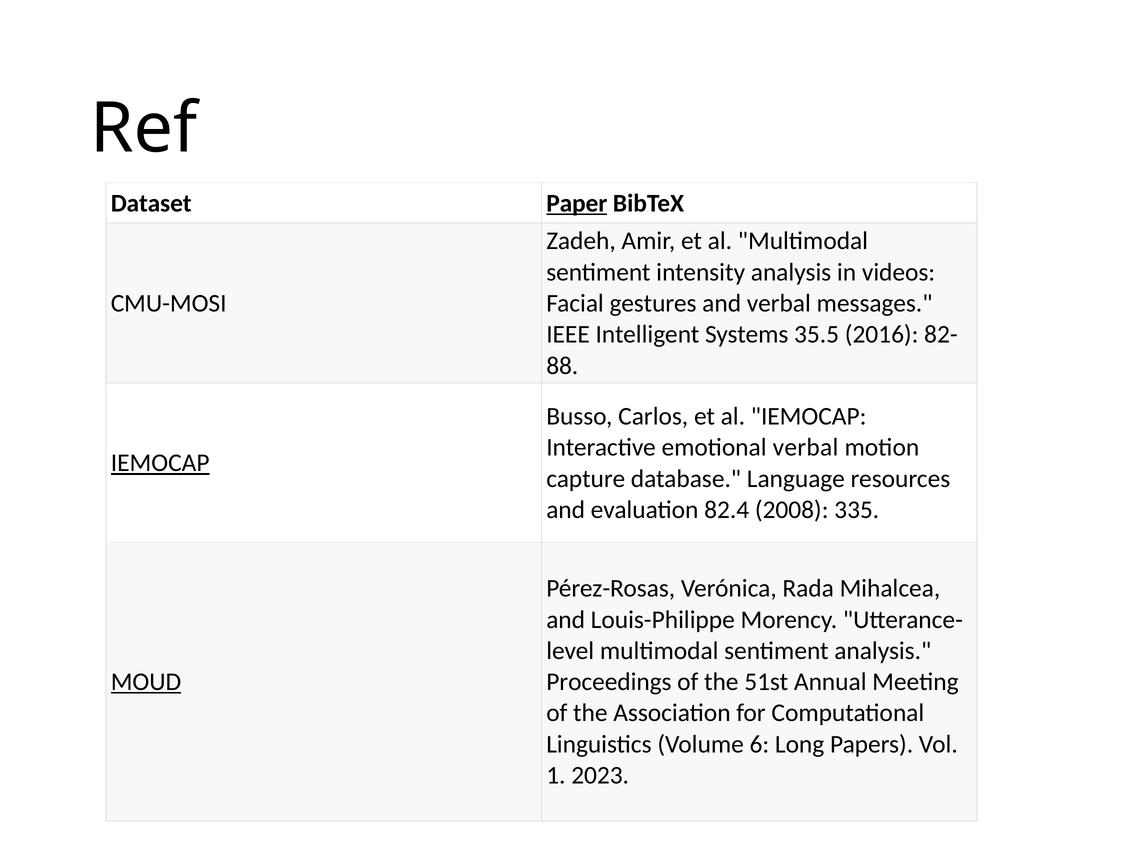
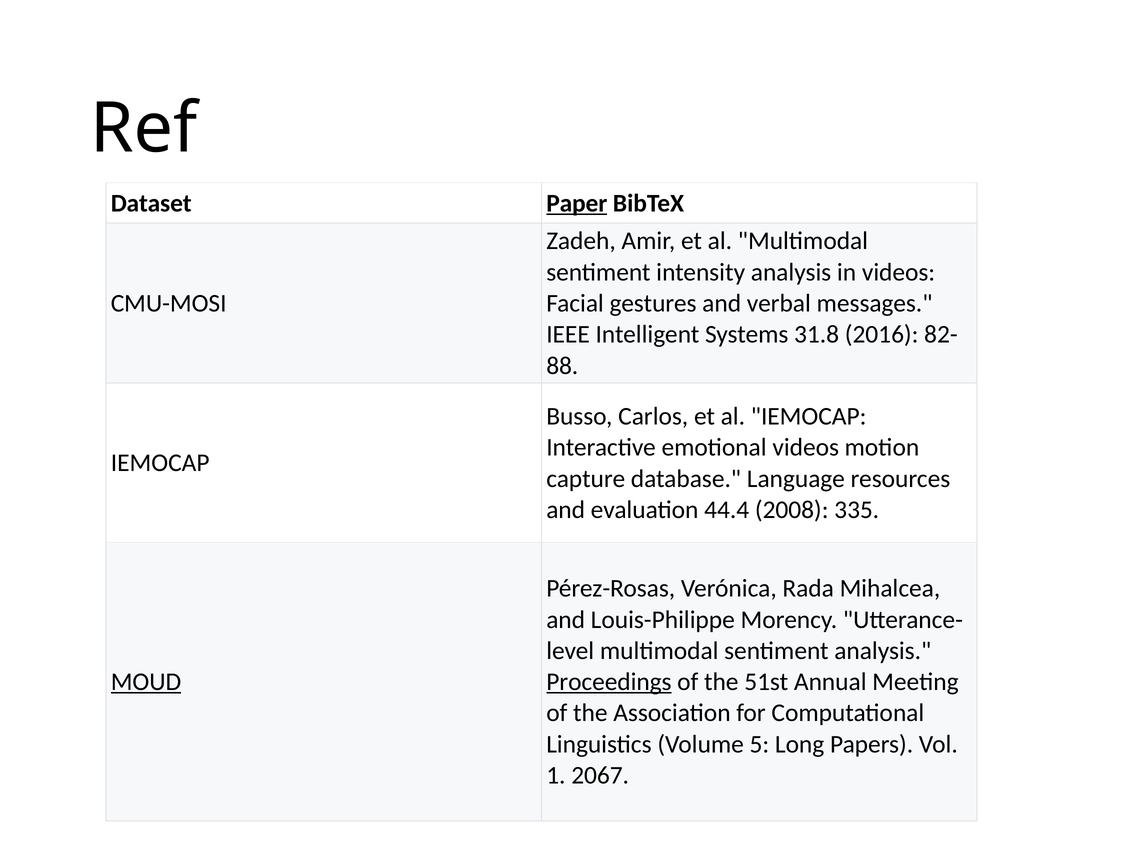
35.5: 35.5 -> 31.8 (817, 335)
emotional verbal: verbal -> videos (806, 448)
IEMOCAP underline: present -> none (160, 463)
82.4: 82.4 -> 44.4 (727, 510)
Proceedings underline: none -> present (609, 682)
6: 6 -> 5 (759, 744)
2023: 2023 -> 2067 (600, 776)
